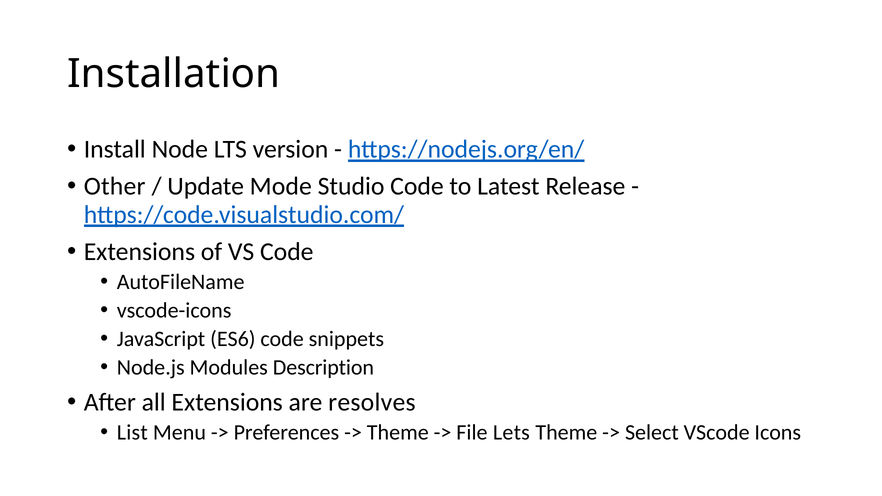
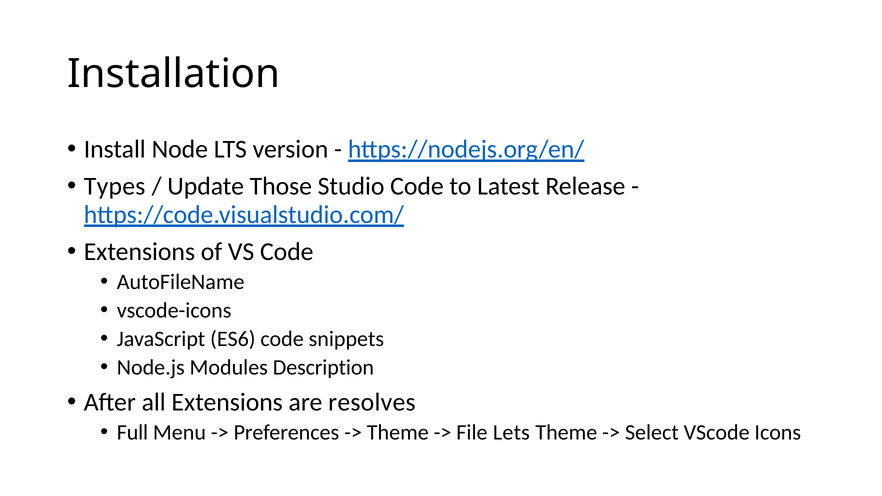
Other: Other -> Types (115, 187)
Mode: Mode -> Those (281, 187)
List: List -> Full (132, 433)
